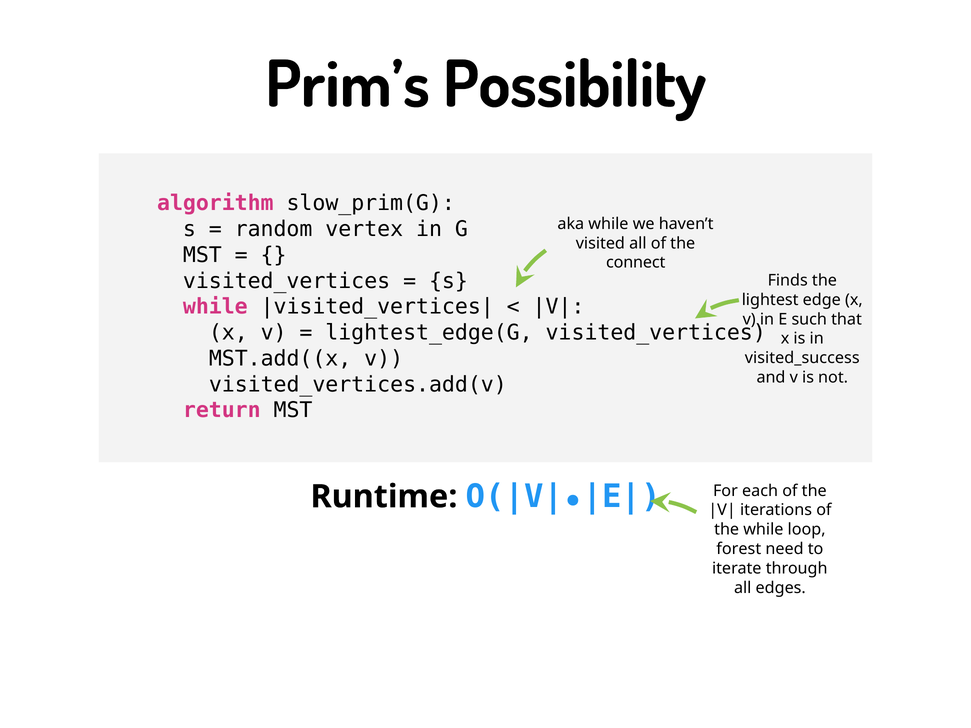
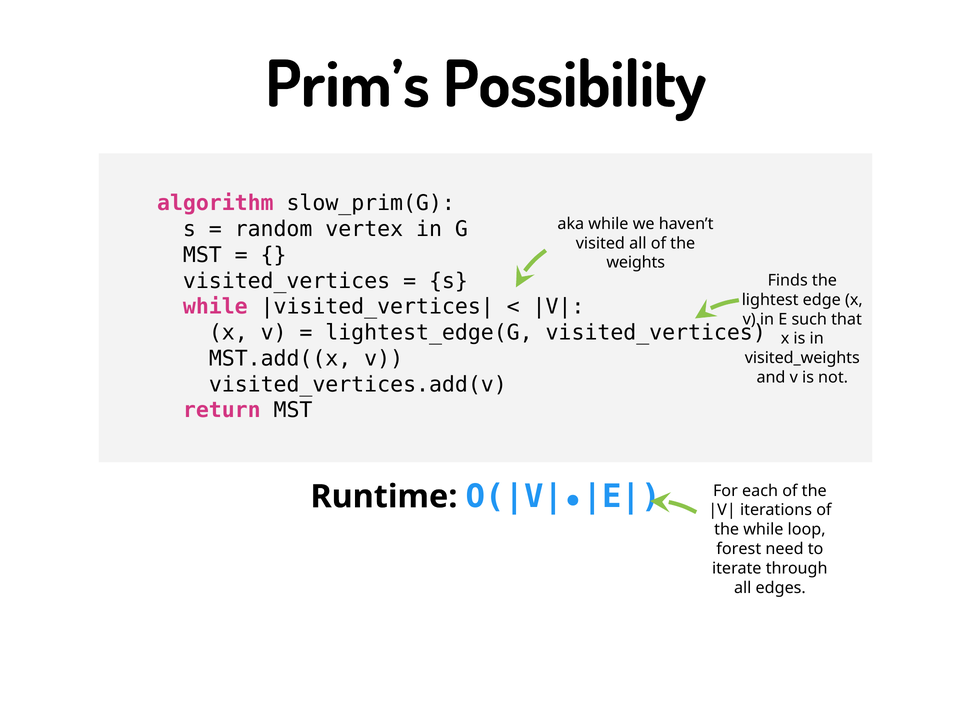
connect: connect -> weights (636, 263)
visited_success: visited_success -> visited_weights (802, 358)
